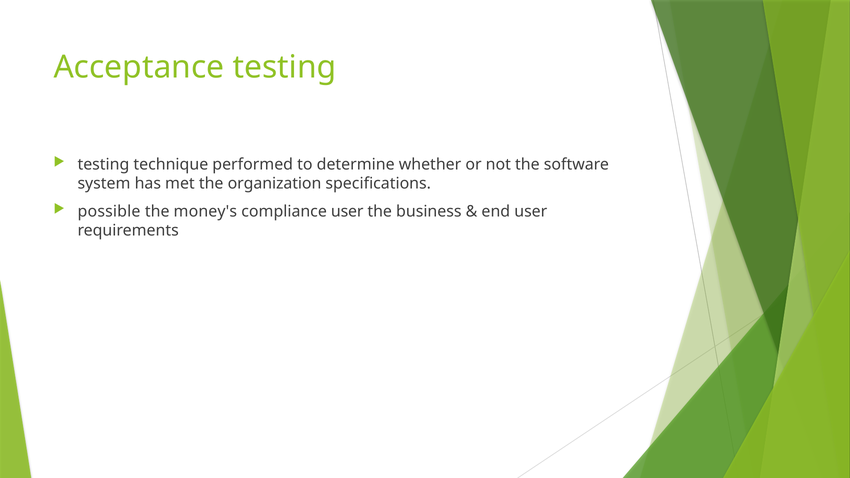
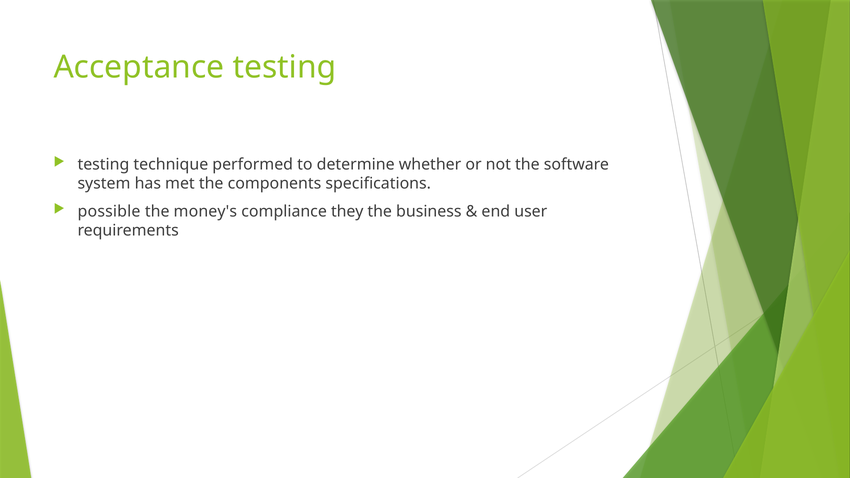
organization: organization -> components (274, 184)
compliance user: user -> they (347, 212)
